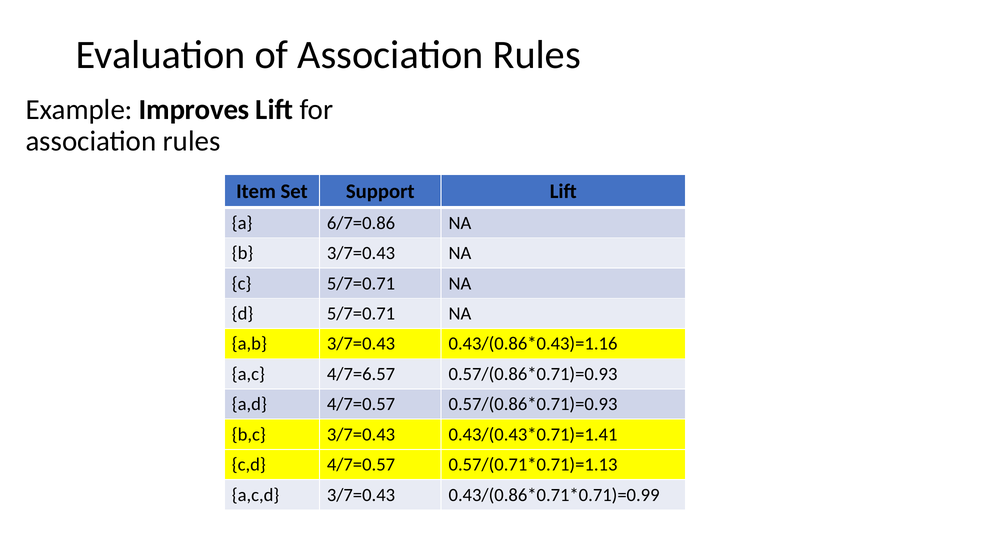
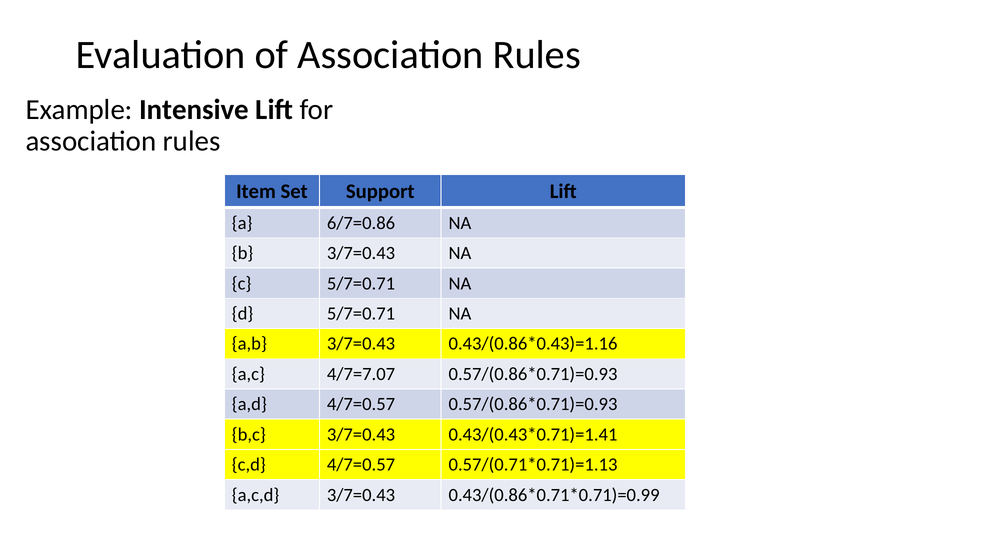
Improves: Improves -> Intensive (194, 110)
4/7=6.57: 4/7=6.57 -> 4/7=7.07 (361, 374)
